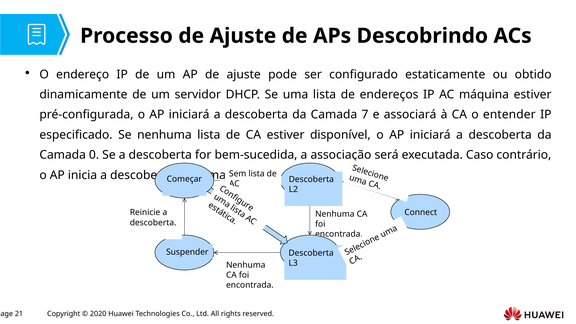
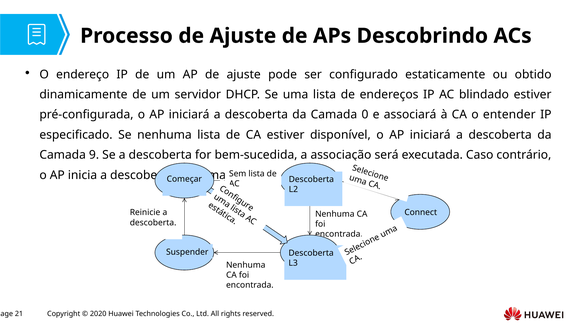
máquina: máquina -> blindado (484, 95)
7: 7 -> 0 (365, 115)
0: 0 -> 9 (94, 155)
